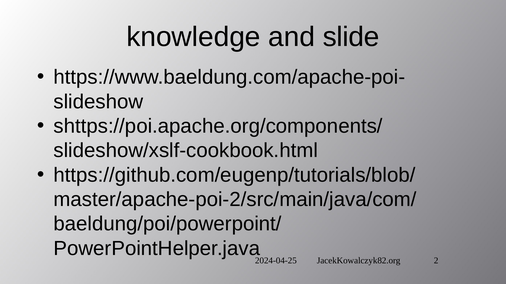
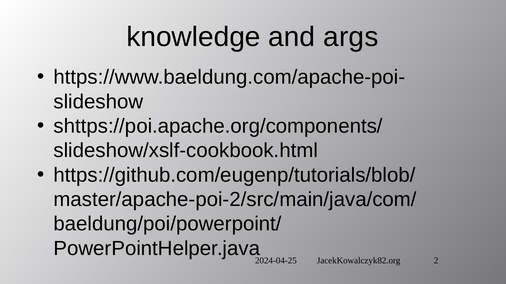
slide: slide -> args (351, 37)
